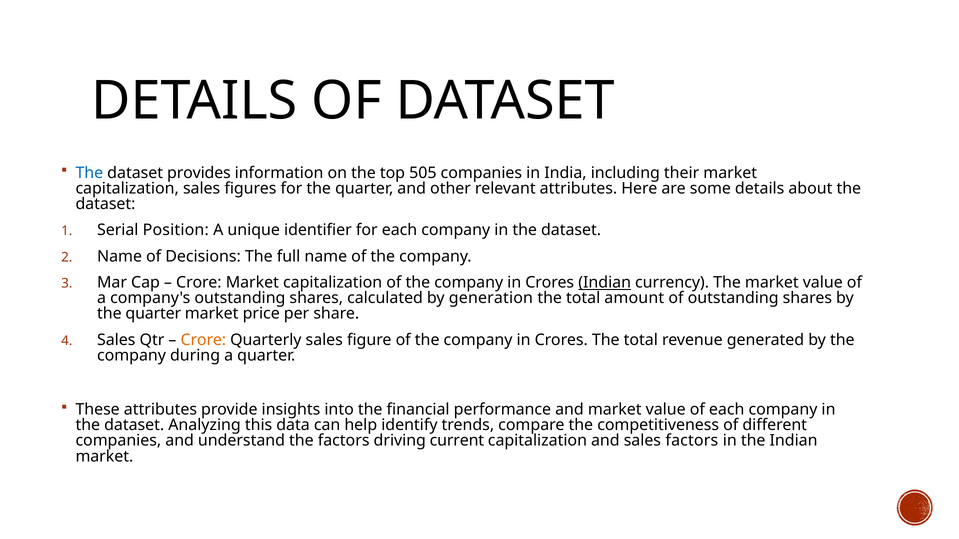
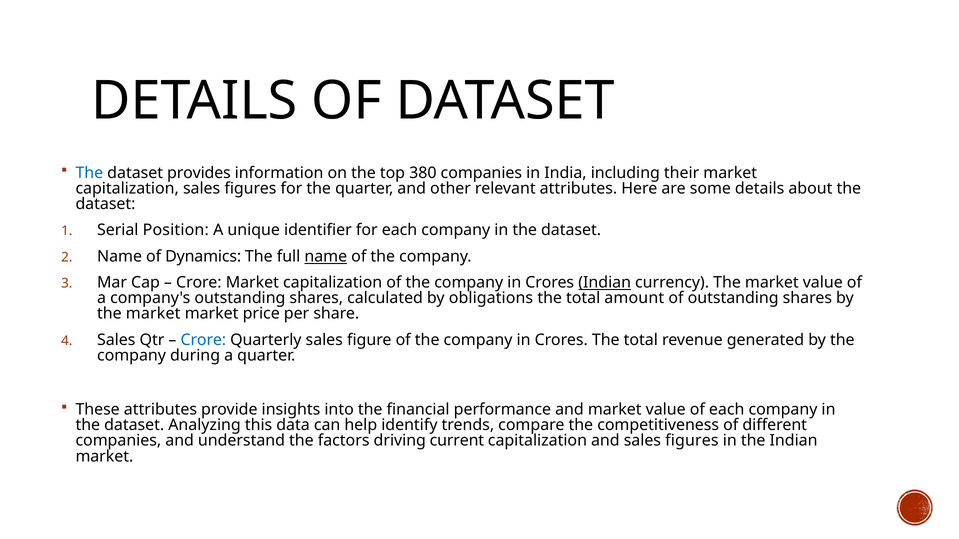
505: 505 -> 380 (423, 173)
Decisions: Decisions -> Dynamics (203, 257)
name underline: none -> present (326, 257)
generation: generation -> obligations (491, 298)
quarter: quarter -> market (153, 314)
Crore colour: orange -> blue (203, 340)
and sales factors: factors -> figures (692, 441)
